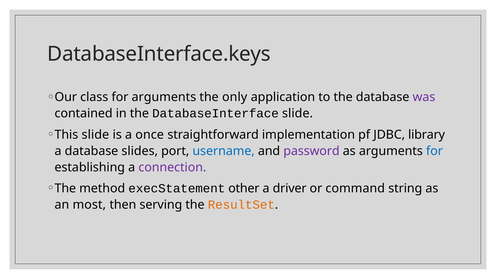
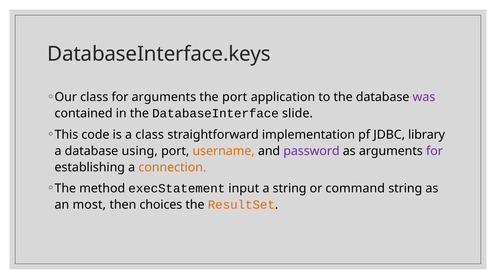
the only: only -> port (235, 97)
This slide: slide -> code (95, 135)
a once: once -> class (150, 135)
slides: slides -> using (140, 151)
username colour: blue -> orange (224, 151)
for colour: blue -> purple (434, 151)
connection colour: purple -> orange (172, 167)
other: other -> input (244, 188)
a driver: driver -> string (290, 188)
serving: serving -> choices (161, 205)
